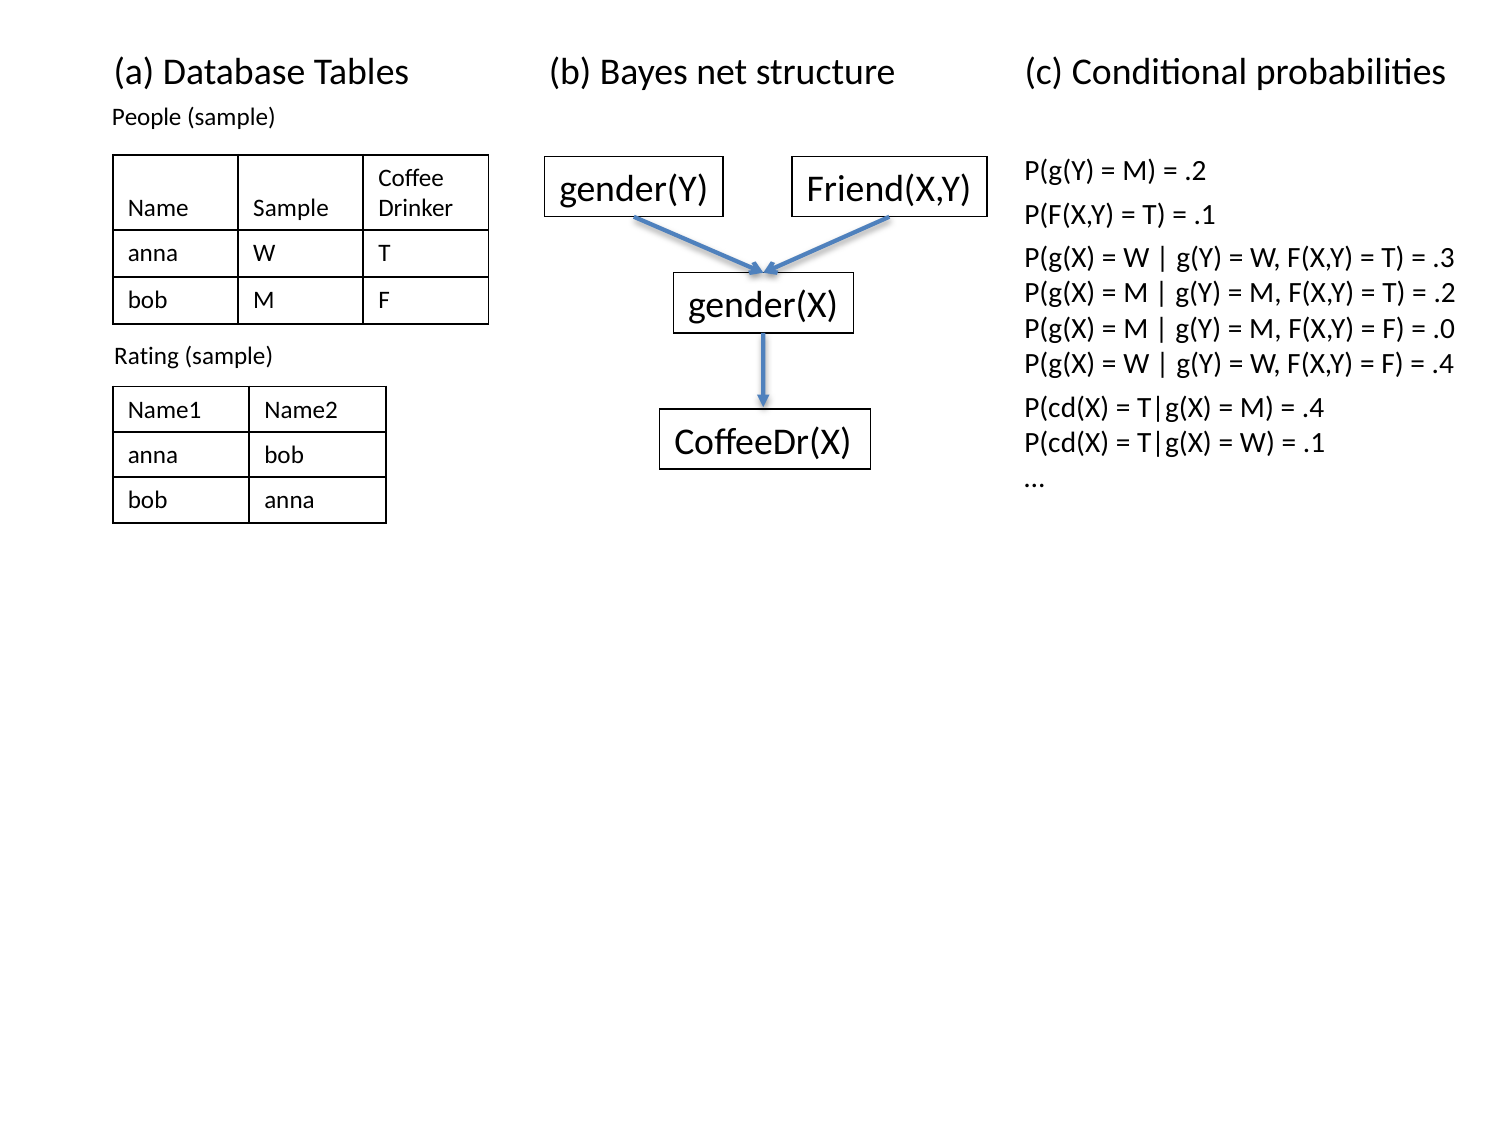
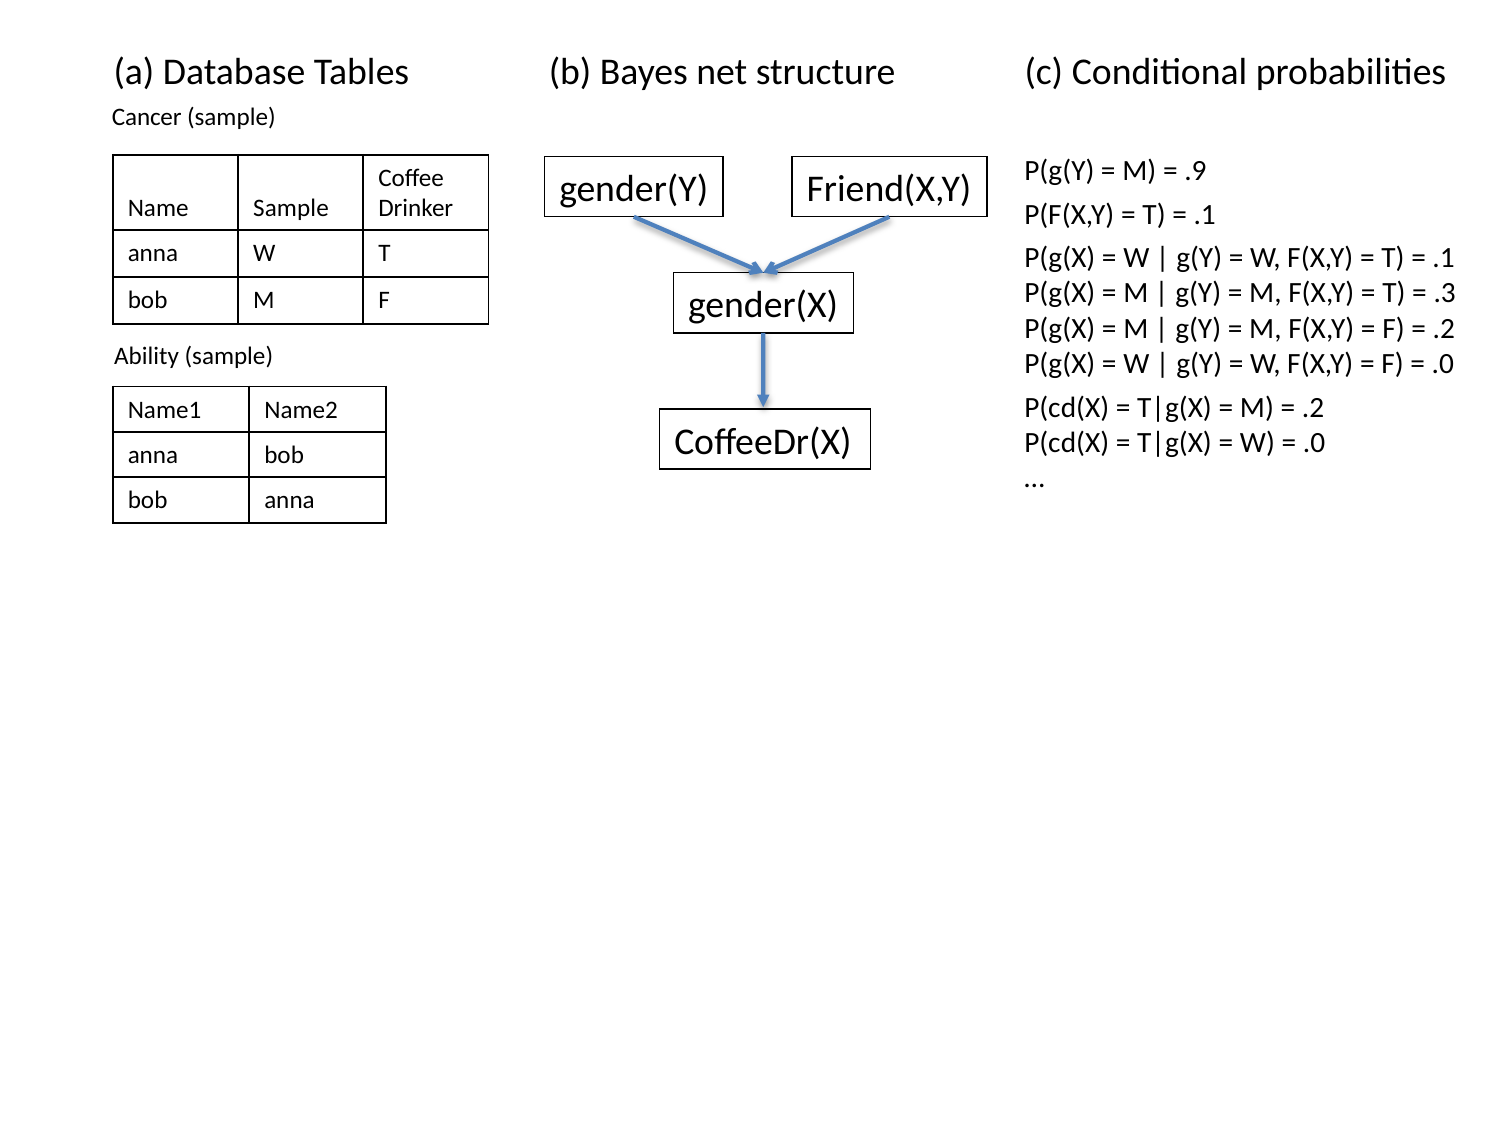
People: People -> Cancer (147, 117)
.2: .2 -> .9 (1195, 171)
.3: .3 -> .1 (1444, 258)
.2: .2 -> .3 (1445, 293)
.0: .0 -> .2 (1444, 328)
Rating: Rating -> Ability (147, 356)
.4: .4 -> .0 (1443, 364)
.4: .4 -> .2 (1313, 407)
.1: .1 -> .0 (1314, 443)
